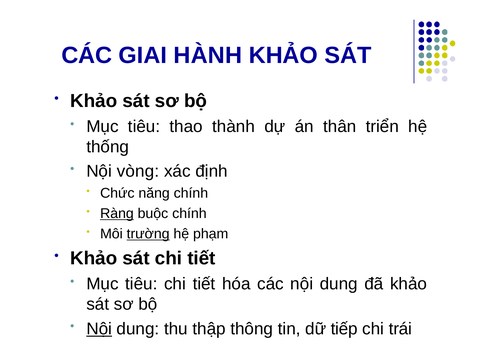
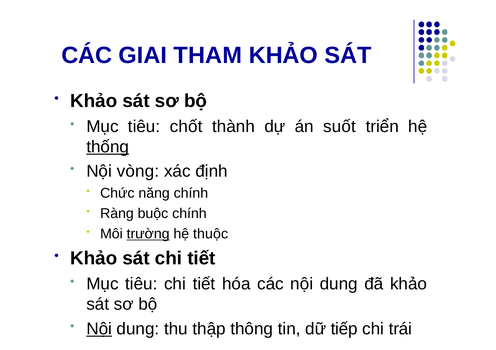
HÀNH: HÀNH -> THAM (208, 55)
thao: thao -> chốt (186, 127)
thân: thân -> suốt (340, 127)
thống underline: none -> present (108, 147)
Ràng underline: present -> none (117, 214)
phạm: phạm -> thuộc (211, 234)
